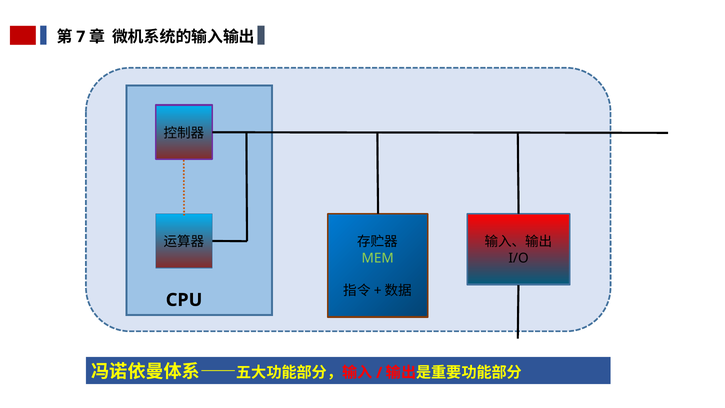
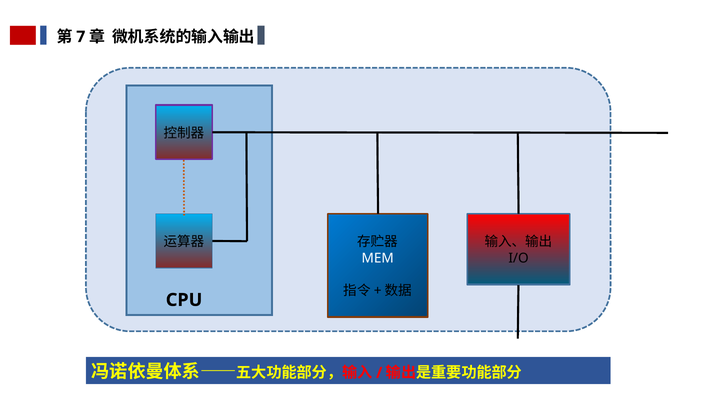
MEM colour: light green -> white (378, 258)
